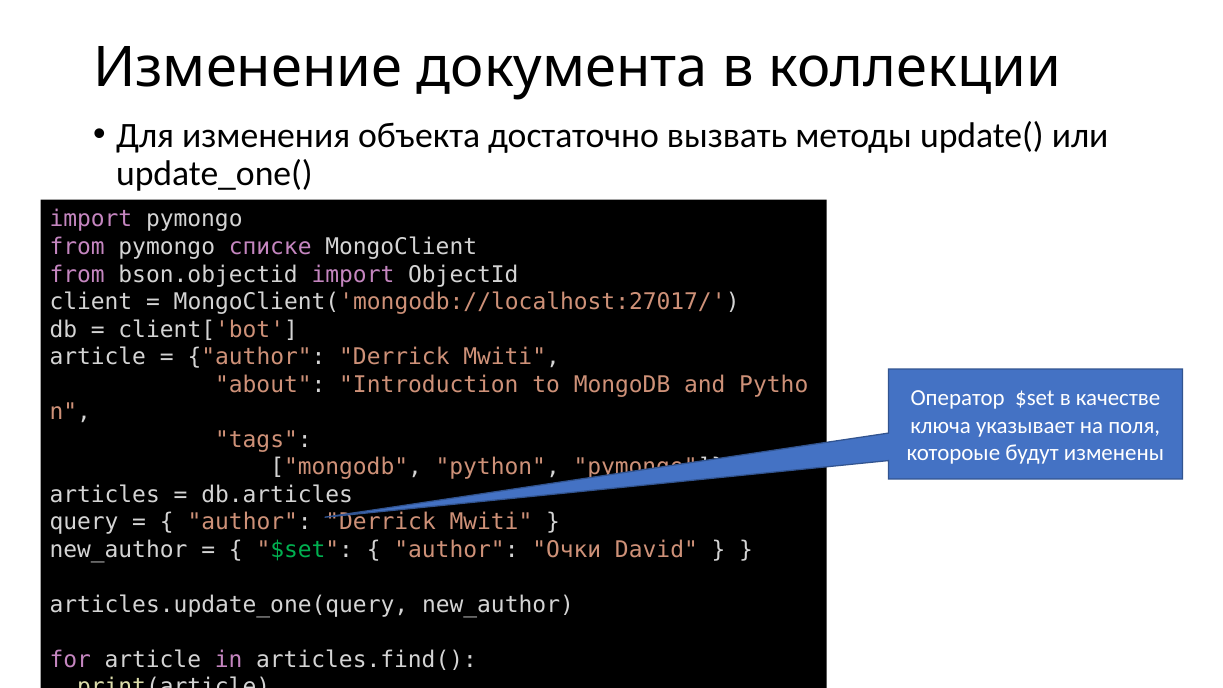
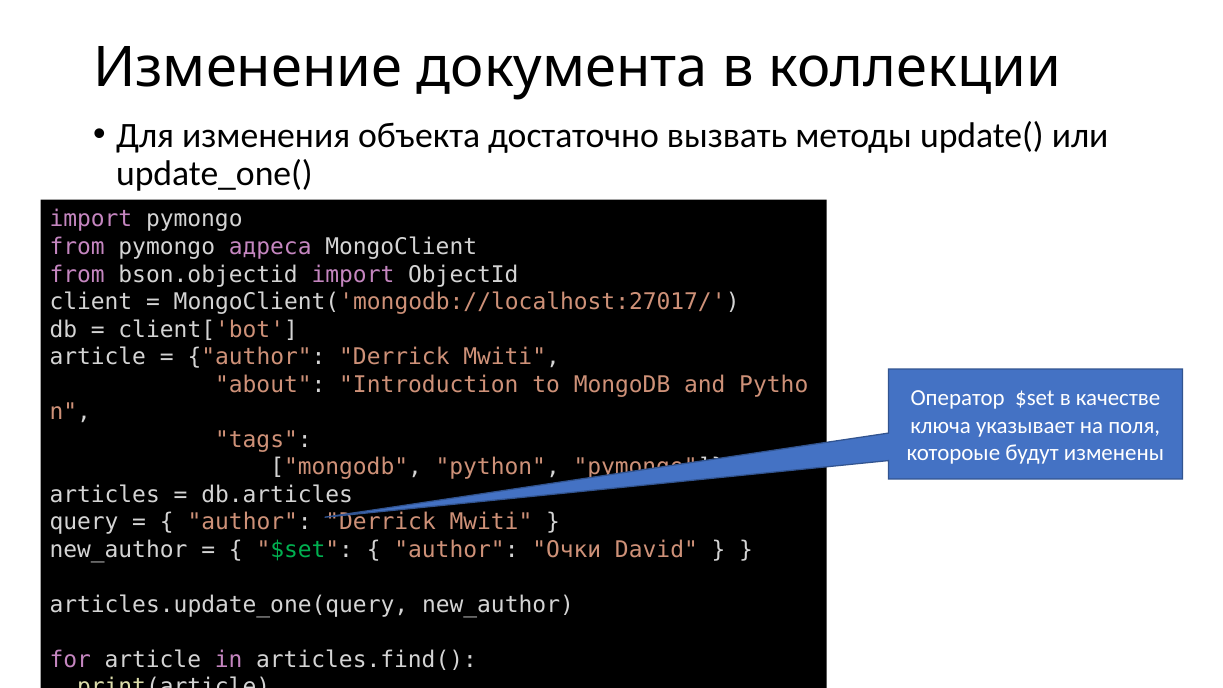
списке: списке -> адреса (270, 247)
